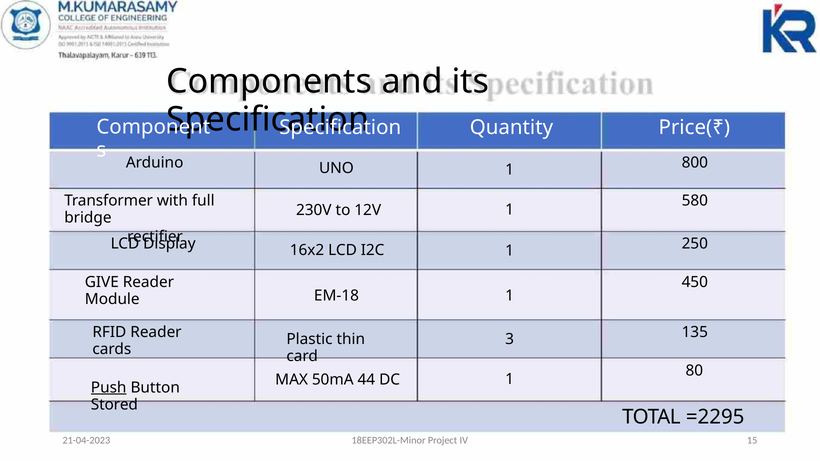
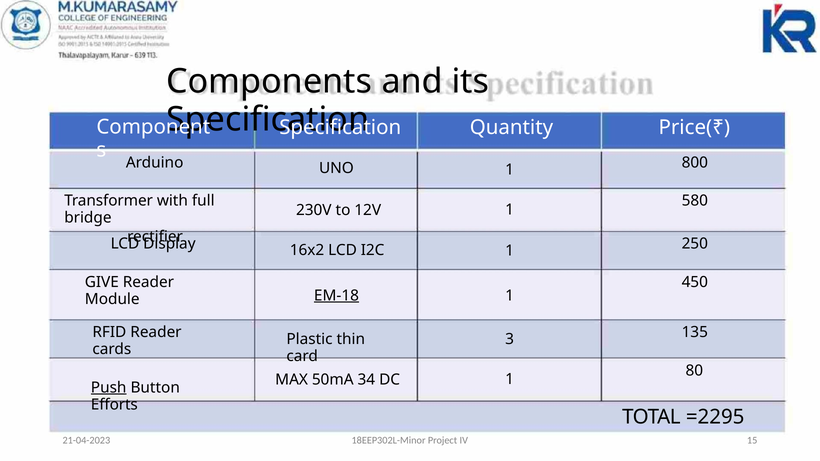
EM-18 underline: none -> present (336, 296)
44: 44 -> 34 (366, 380)
Stored: Stored -> Efforts (114, 405)
